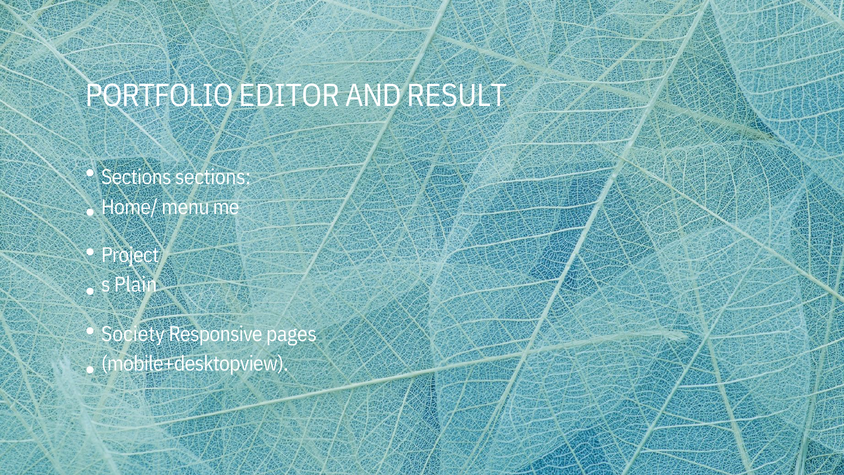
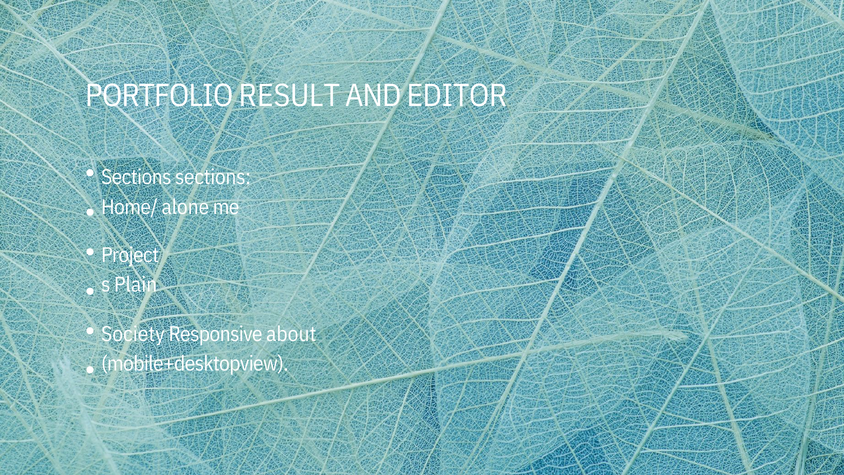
EDITOR: EDITOR -> RESULT (289, 96)
RESULT: RESULT -> EDITOR (457, 96)
menu: menu -> alone (185, 207)
pages: pages -> about (291, 334)
